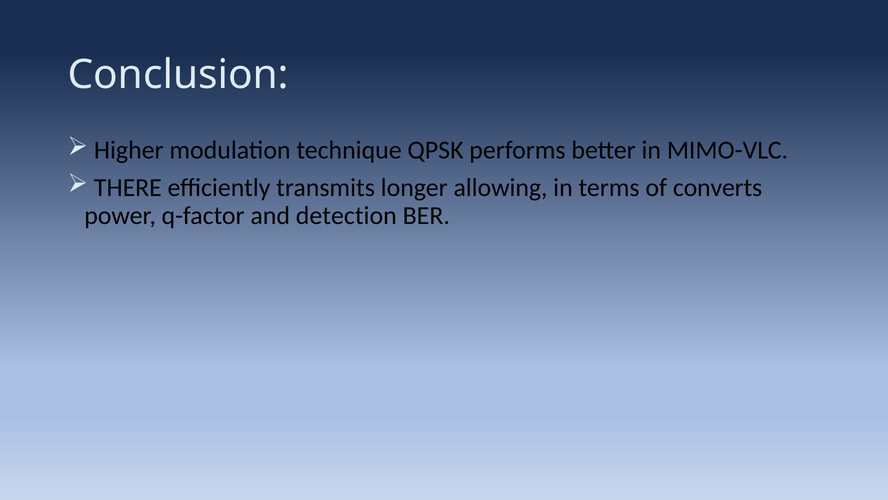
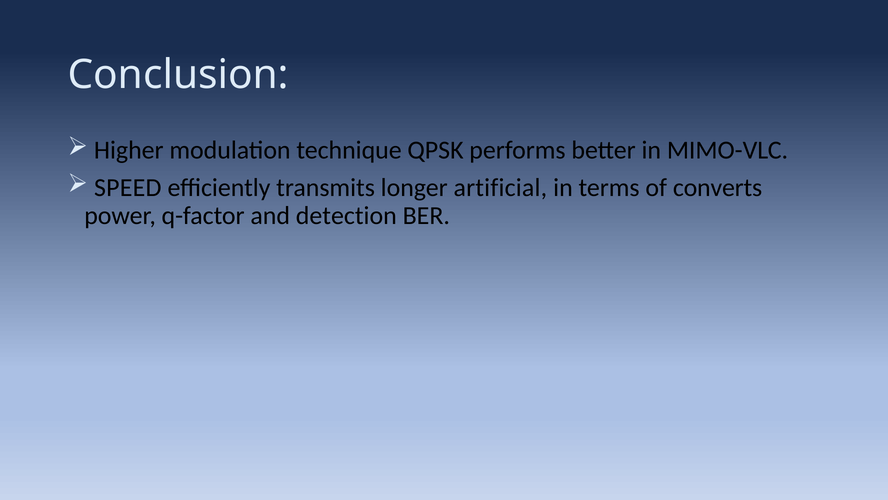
THERE: THERE -> SPEED (128, 187)
allowing: allowing -> artificial (500, 187)
